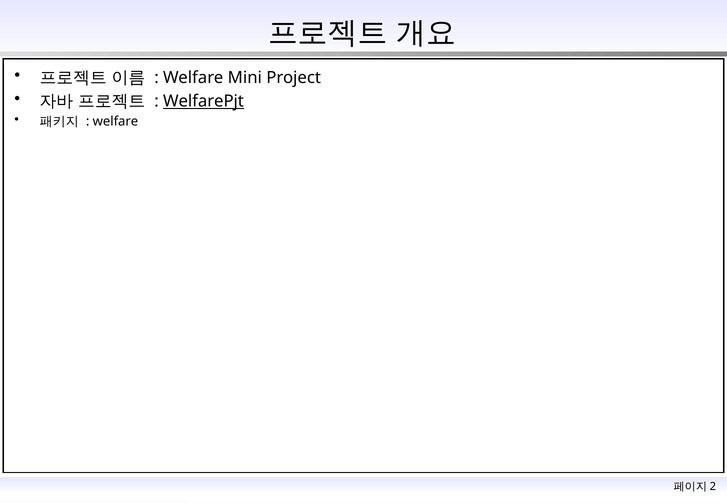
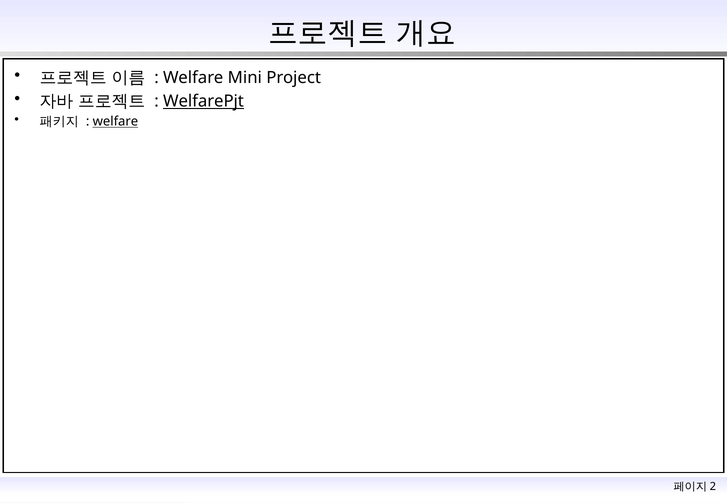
welfare underline: none -> present (115, 122)
